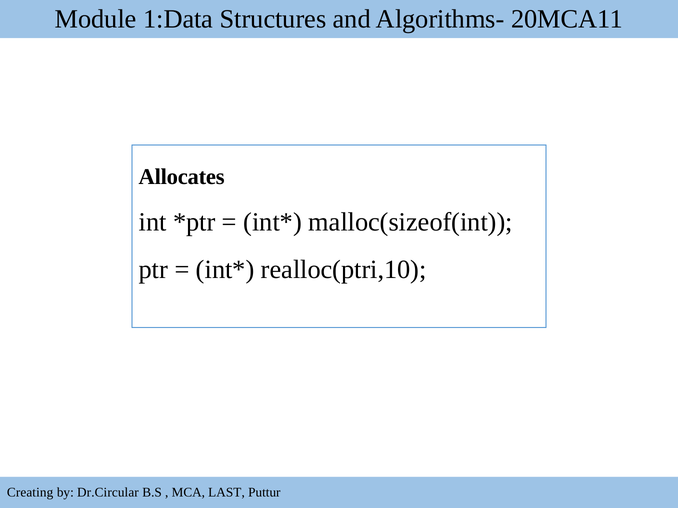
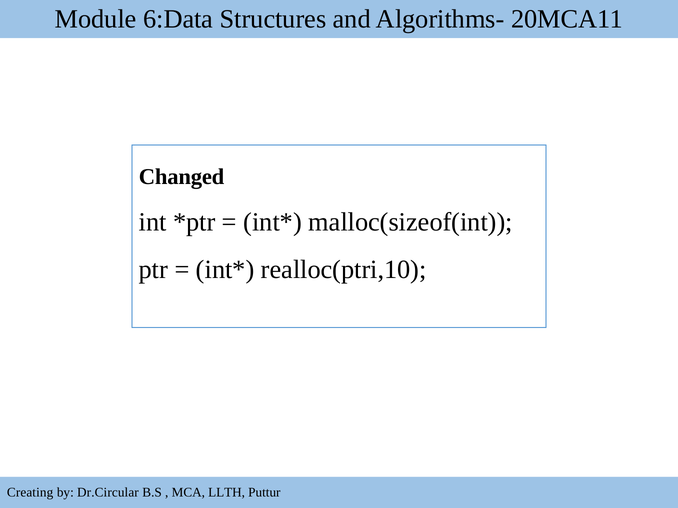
1:Data: 1:Data -> 6:Data (178, 19)
Allocates: Allocates -> Changed (182, 177)
LAST: LAST -> LLTH (227, 493)
